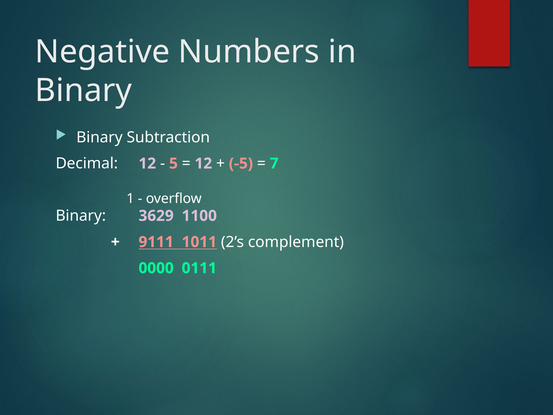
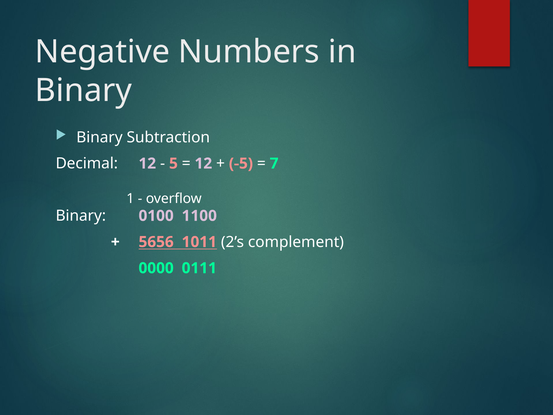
3629: 3629 -> 0100 (156, 216)
9111: 9111 -> 5656 (156, 242)
